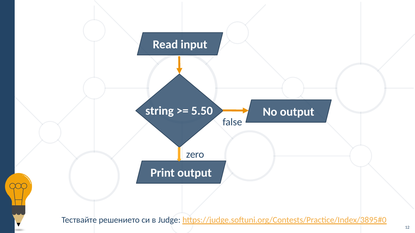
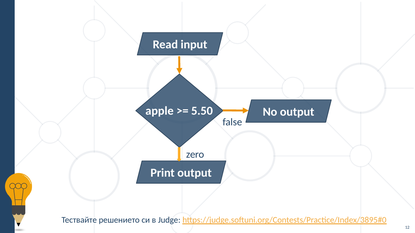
string: string -> apple (160, 111)
